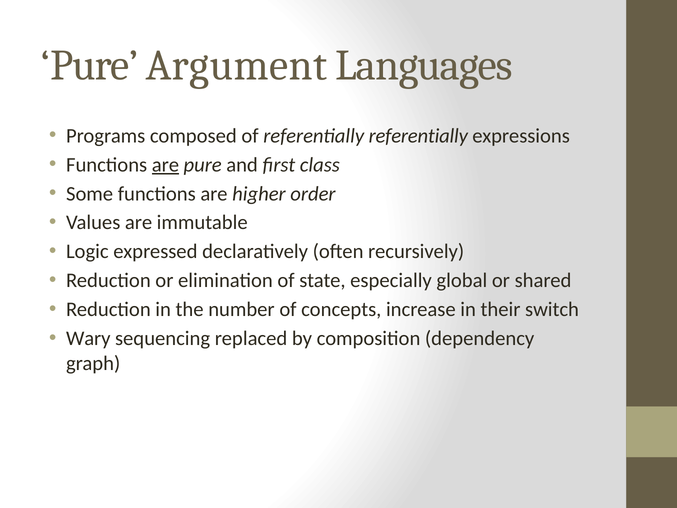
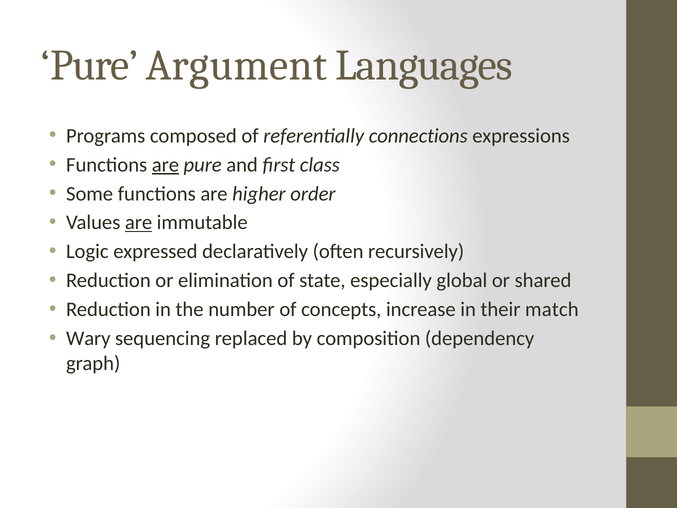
referentially referentially: referentially -> connections (418, 136)
are underline: none -> present (139, 223)
switch: switch -> match (552, 309)
